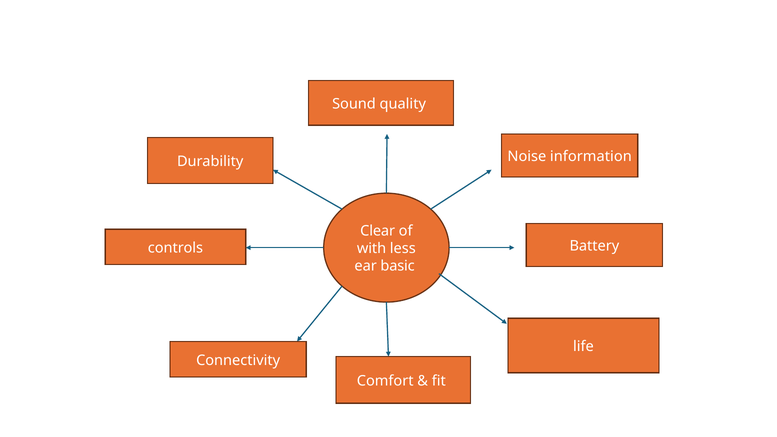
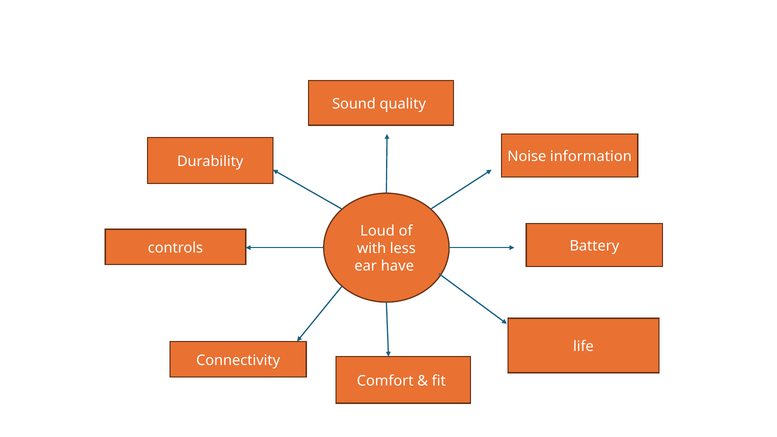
Clear: Clear -> Loud (378, 231)
basic: basic -> have (397, 266)
